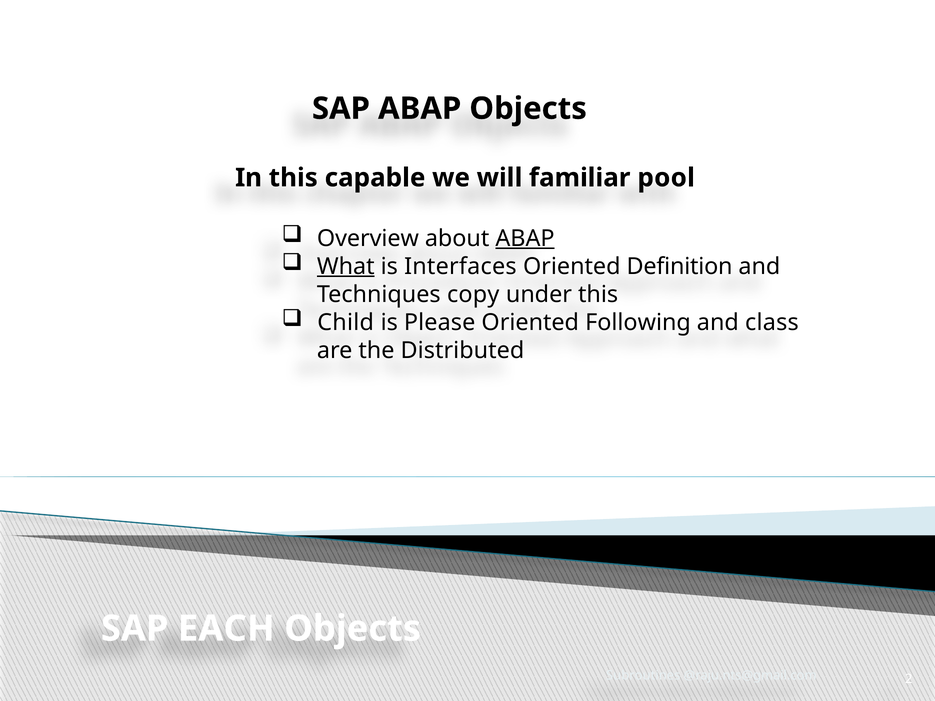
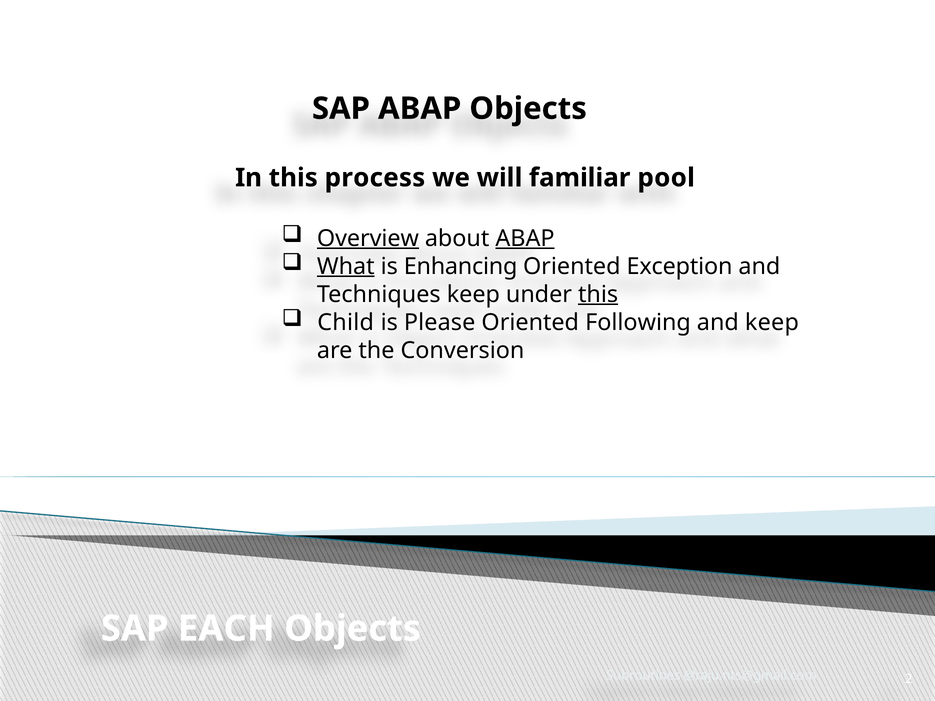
capable: capable -> process (375, 178)
Overview underline: none -> present (368, 238)
Interfaces: Interfaces -> Enhancing (461, 266)
Definition: Definition -> Exception (680, 266)
Techniques copy: copy -> keep (473, 295)
this underline: none -> present (598, 295)
and class: class -> keep (772, 323)
Distributed: Distributed -> Conversion (463, 351)
